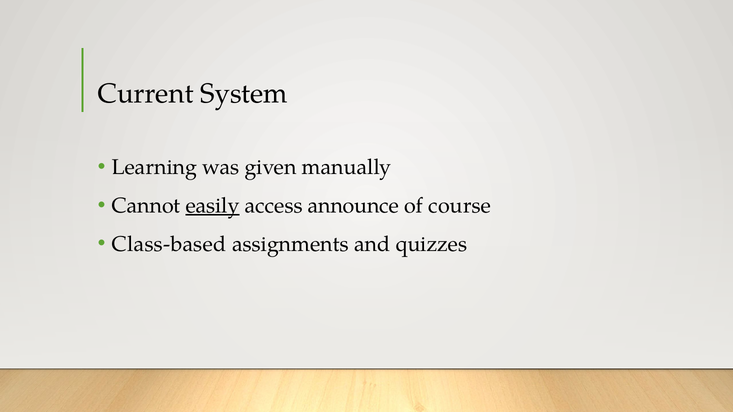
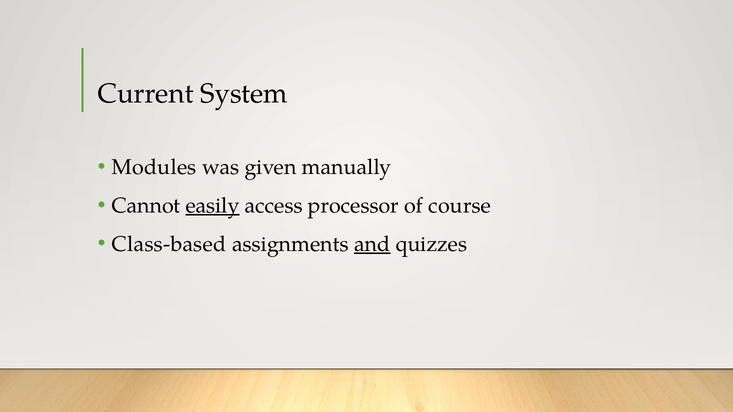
Learning: Learning -> Modules (154, 167)
announce: announce -> processor (353, 206)
and underline: none -> present (372, 244)
